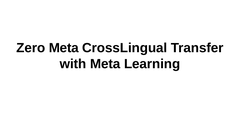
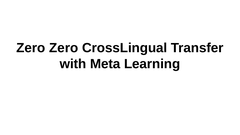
Zero Meta: Meta -> Zero (64, 48)
